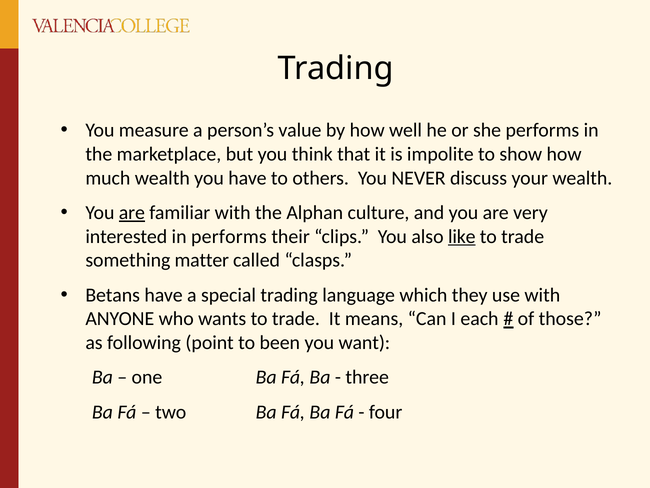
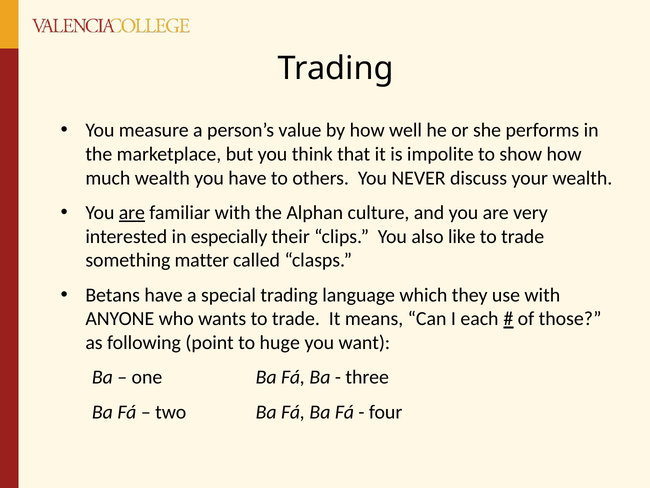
in performs: performs -> especially (229, 236)
like underline: present -> none (462, 236)
been: been -> huge (280, 342)
